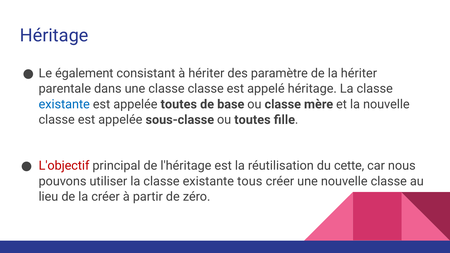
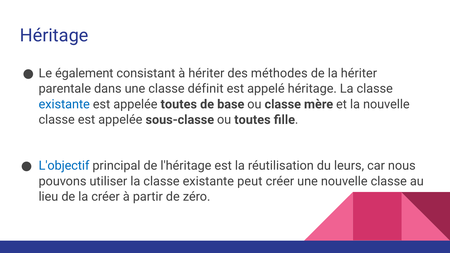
paramètre: paramètre -> méthodes (279, 73)
classe classe: classe -> définit (206, 89)
L'objectif colour: red -> blue (64, 166)
cette: cette -> leurs (349, 166)
tous: tous -> peut (250, 181)
